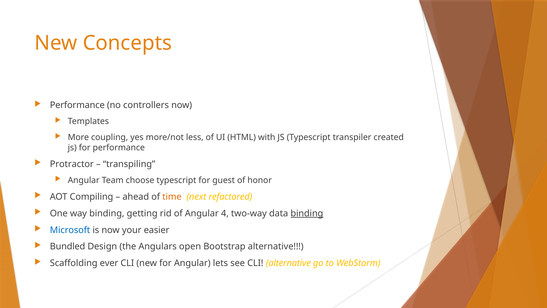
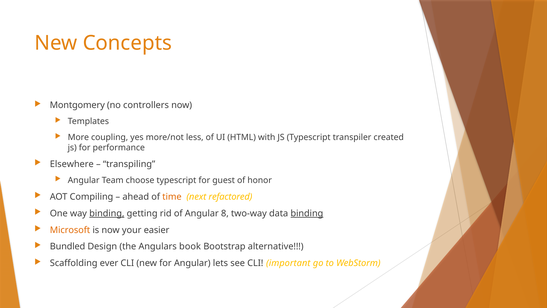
Performance: Performance -> Montgomery (77, 105)
Protractor: Protractor -> Elsewhere (72, 164)
binding underline: none -> present (107, 213)
4: 4 -> 8 (225, 213)
Microsoft colour: blue -> orange (70, 230)
open: open -> book (190, 246)
CLI alternative: alternative -> important (288, 263)
